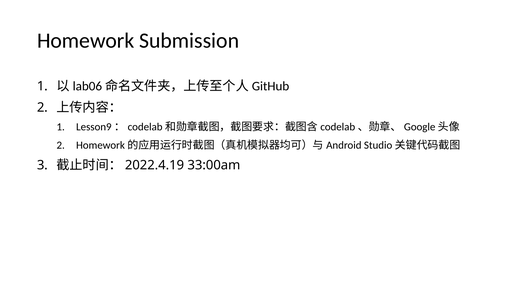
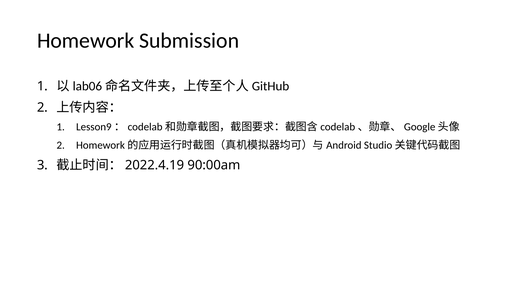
33:00am: 33:00am -> 90:00am (214, 165)
